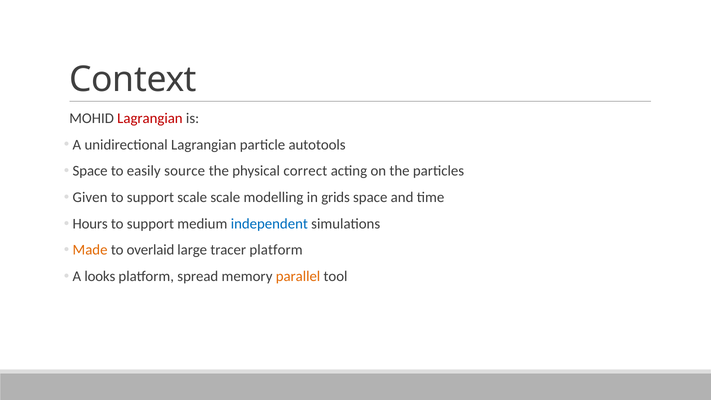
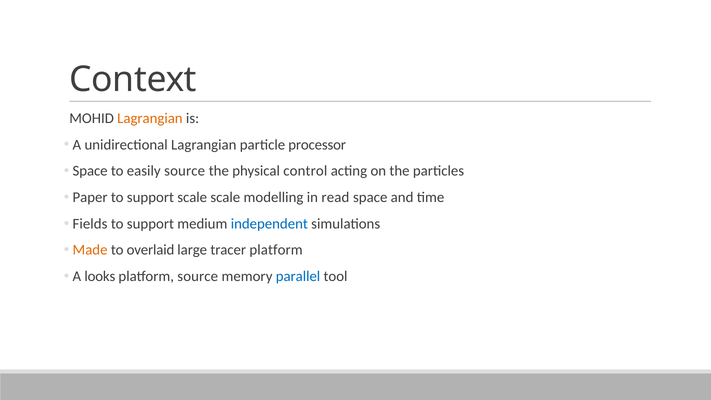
Lagrangian colour: red -> orange (150, 118)
autotools: autotools -> processor (317, 145)
correct: correct -> control (305, 171)
Given: Given -> Paper (90, 197)
grids: grids -> read (335, 197)
Hours: Hours -> Fields (90, 224)
platform spread: spread -> source (198, 276)
parallel colour: orange -> blue (298, 276)
